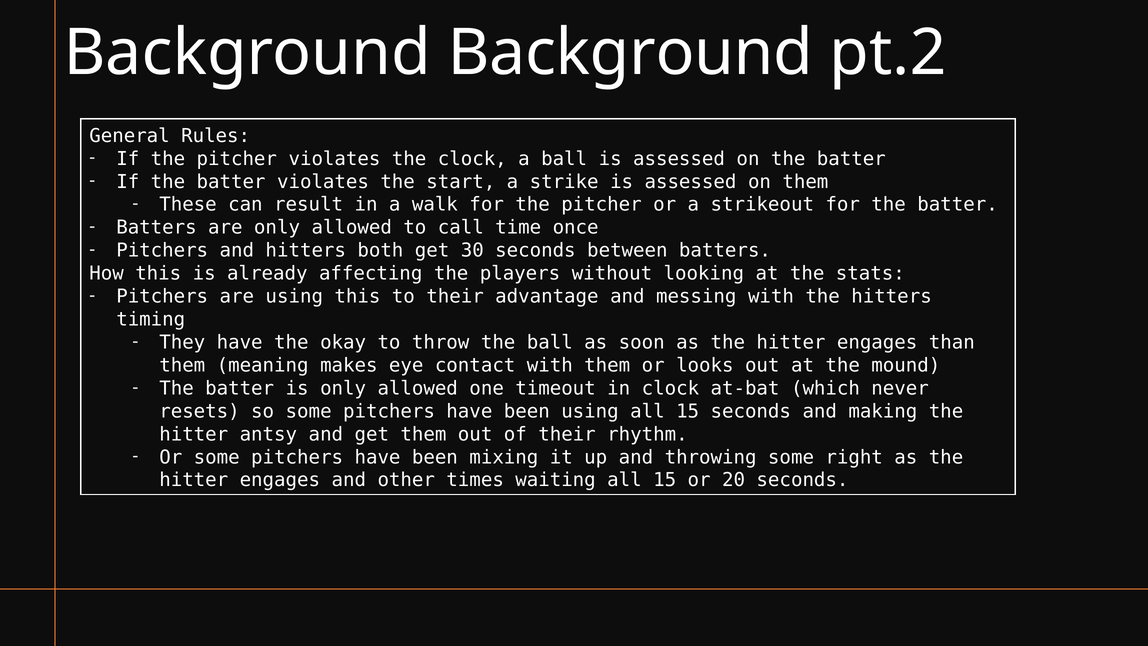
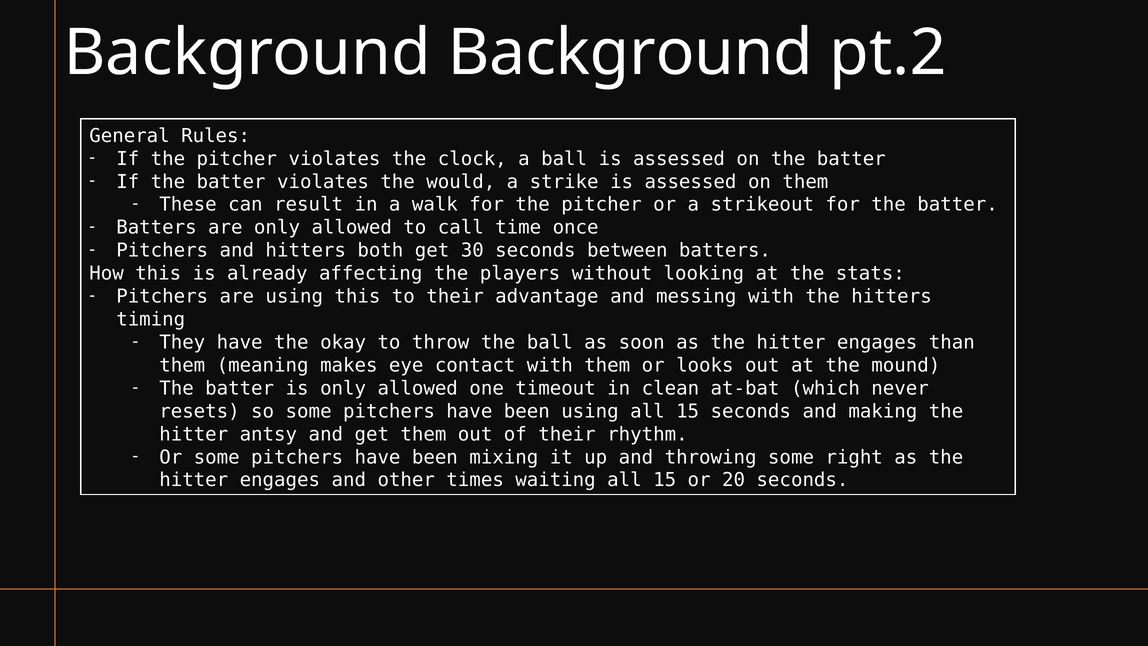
start: start -> would (461, 182)
in clock: clock -> clean (670, 388)
